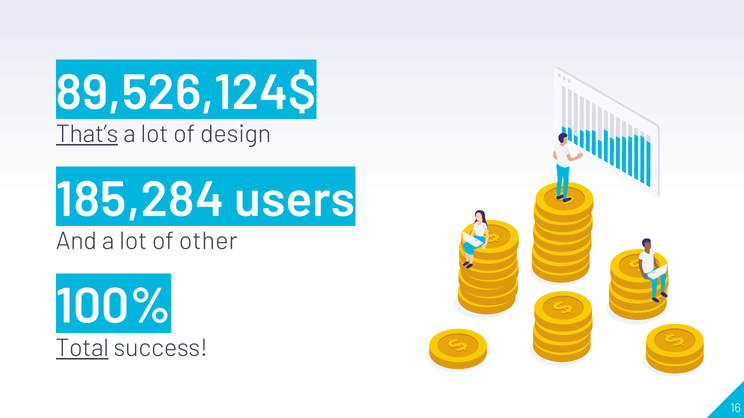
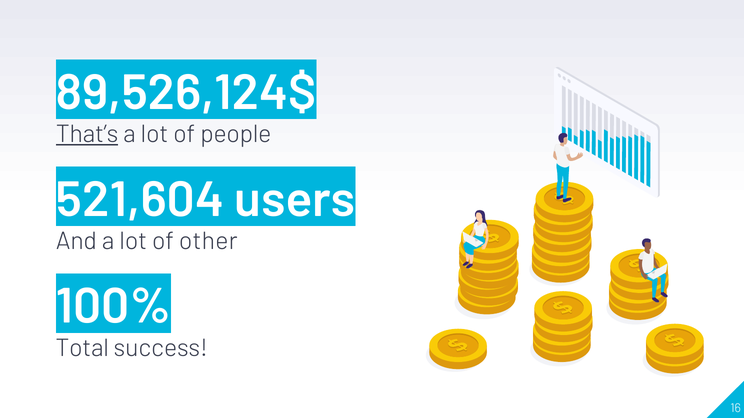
design: design -> people (236, 134)
185,284: 185,284 -> 521,604 (140, 200)
Total underline: present -> none (82, 348)
